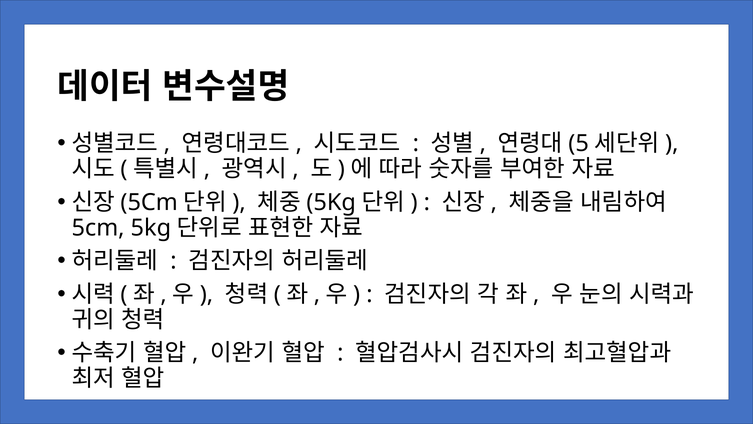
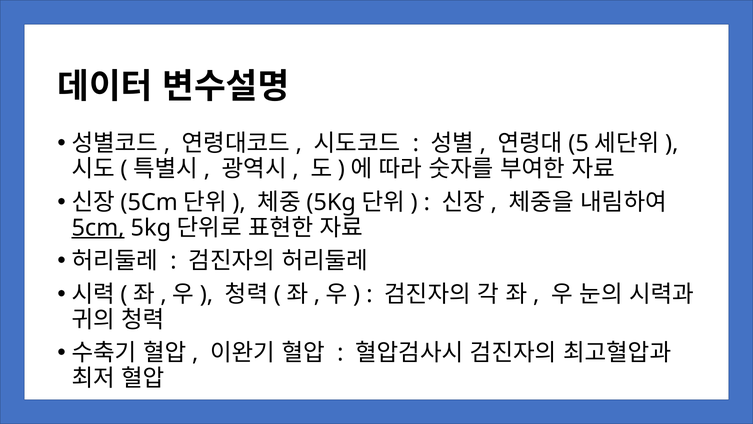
5cm underline: none -> present (98, 227)
